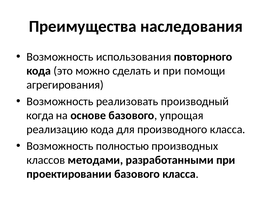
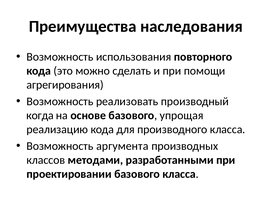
полностью: полностью -> аргумента (122, 146)
